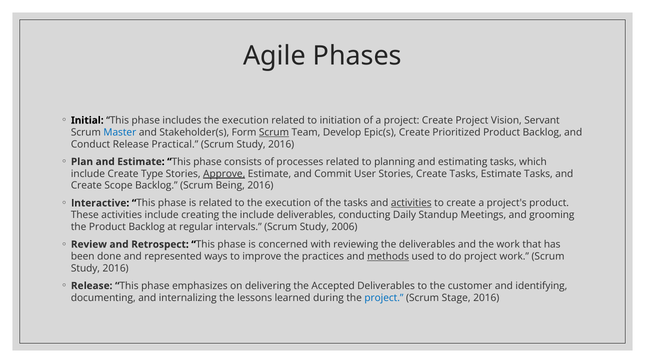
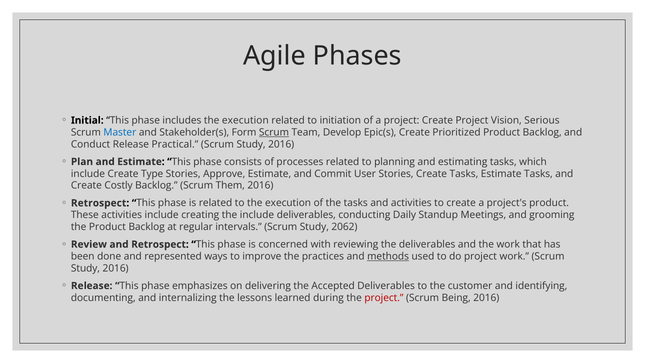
Servant: Servant -> Serious (542, 120)
Approve underline: present -> none (224, 174)
Scope: Scope -> Costly (119, 186)
Being: Being -> Them (230, 186)
Interactive: Interactive -> Retrospect (99, 203)
activities underline: present -> none (411, 203)
2006: 2006 -> 2062 (344, 227)
project colour: blue -> red (384, 298)
Stage: Stage -> Being (456, 298)
